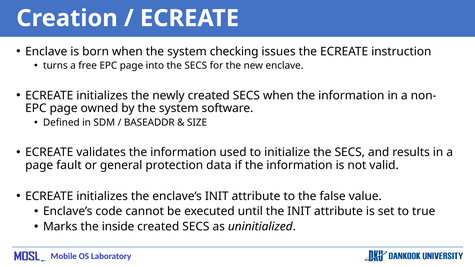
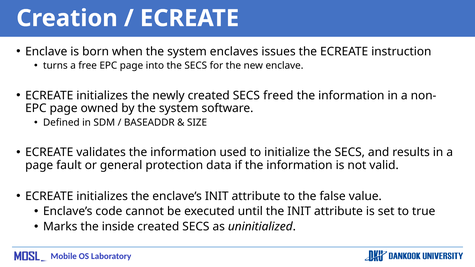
checking: checking -> enclaves (234, 52)
SECS when: when -> freed (278, 96)
